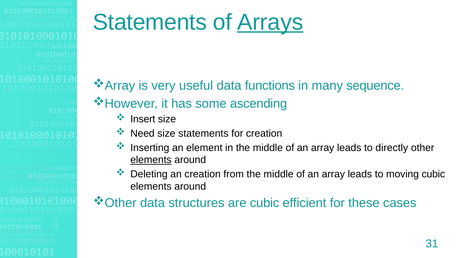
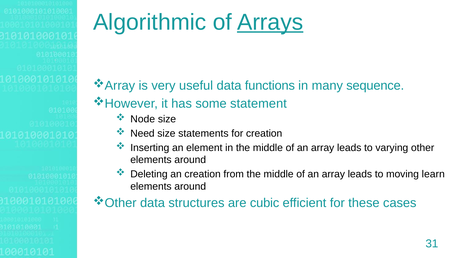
Statements: Statements -> Algorithmic (150, 22)
ascending: ascending -> statement (258, 104)
Insert: Insert -> Node (143, 119)
directly: directly -> varying (392, 148)
elements underline: present -> none (151, 160)
moving cubic: cubic -> learn (433, 174)
